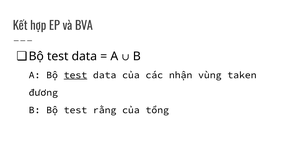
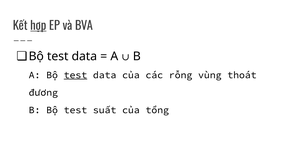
hợp underline: none -> present (38, 26)
nhận: nhận -> rỗng (181, 75)
taken: taken -> thoát (242, 75)
rằng: rằng -> suất (105, 110)
